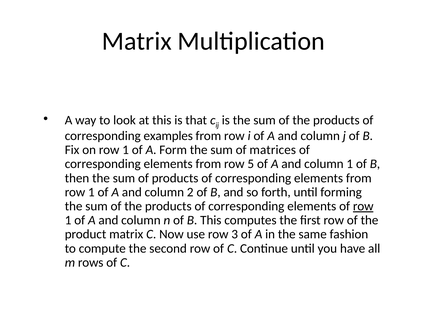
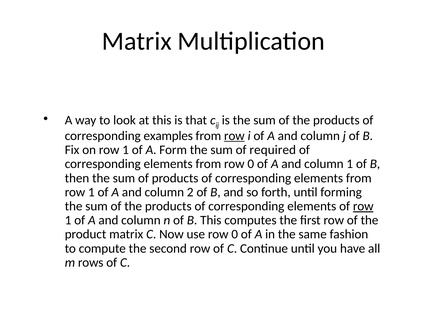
row underline: none -> present (234, 136)
matrices: matrices -> required (273, 150)
from row 5: 5 -> 0 (251, 164)
use row 3: 3 -> 0 (235, 235)
